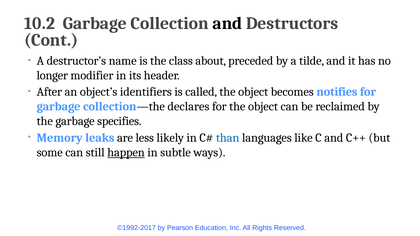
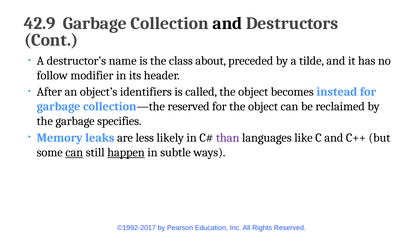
10.2: 10.2 -> 42.9 (40, 23)
longer: longer -> follow (52, 76)
notifies: notifies -> instead (337, 92)
collection—the declares: declares -> reserved (189, 107)
than colour: blue -> purple (228, 138)
can underline: none -> present (74, 153)
